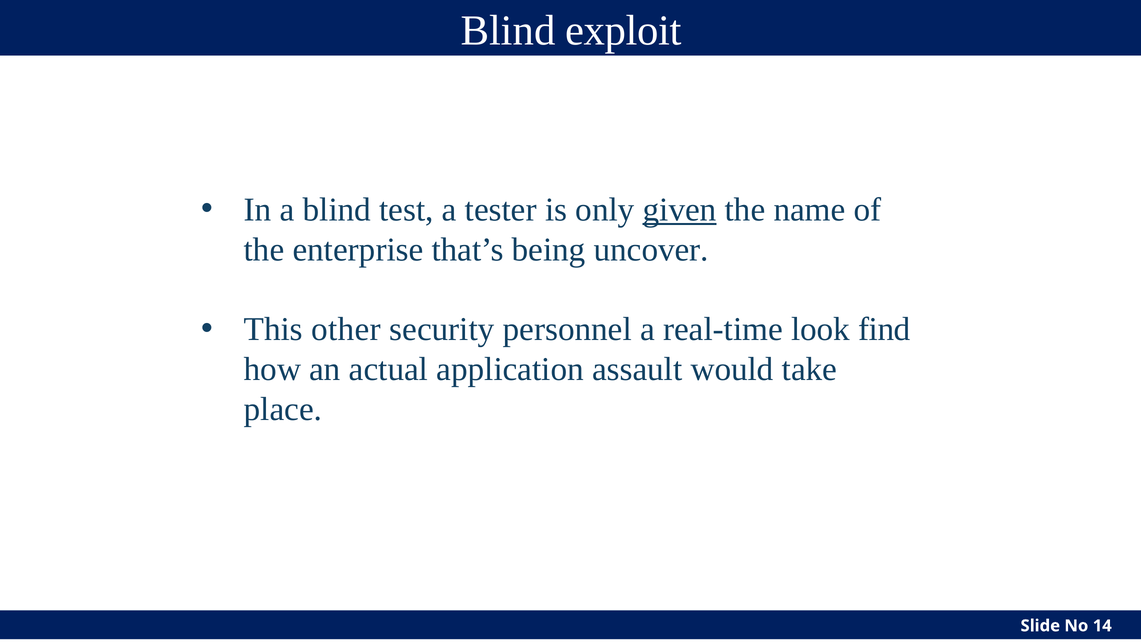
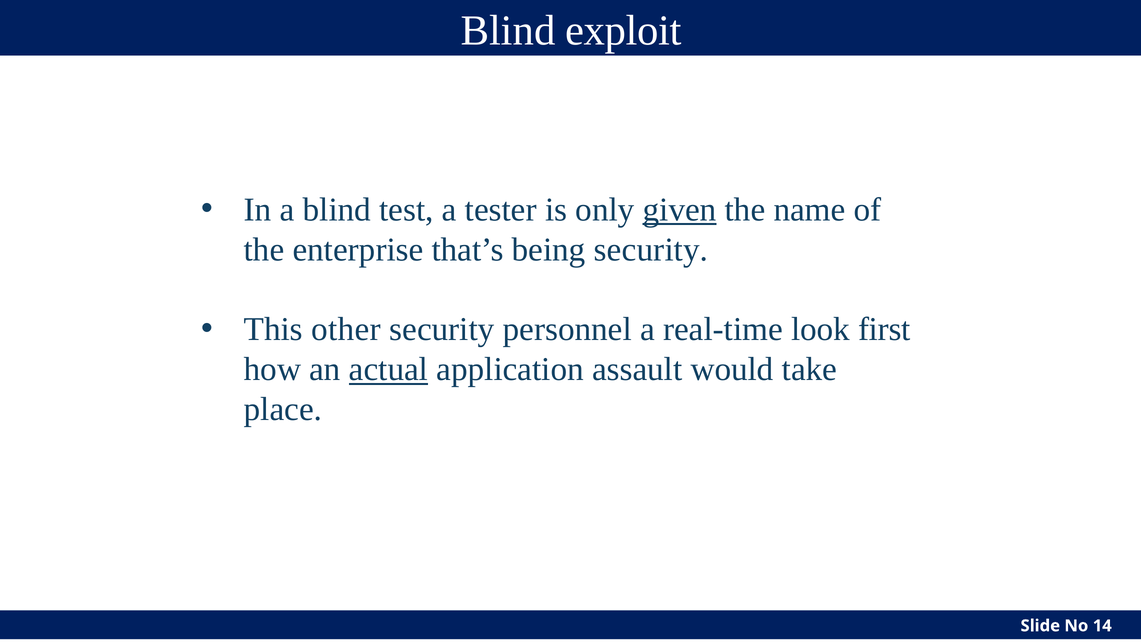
being uncover: uncover -> security (651, 249)
find: find -> first (884, 329)
actual underline: none -> present (389, 369)
